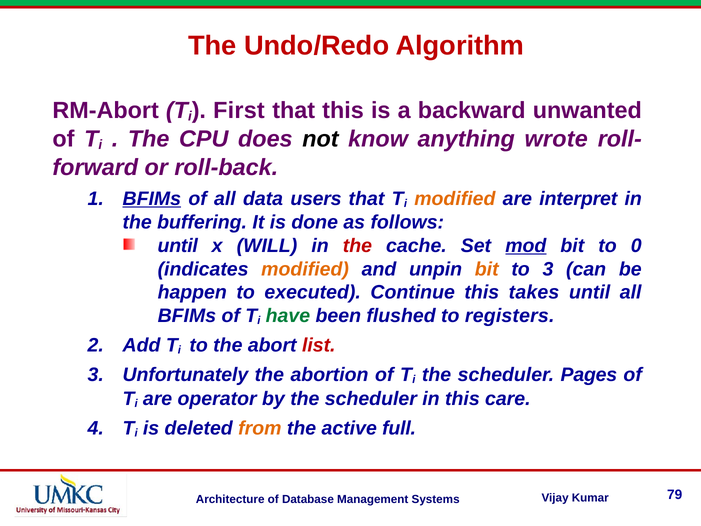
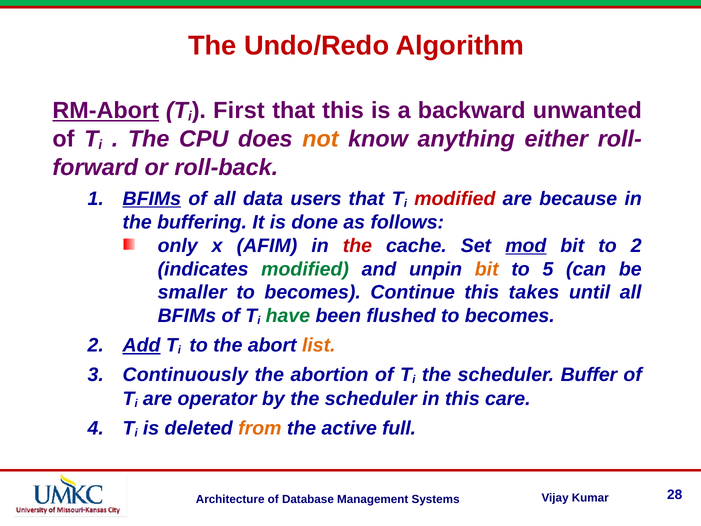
RM-Abort underline: none -> present (106, 111)
not colour: black -> orange (320, 139)
wrote: wrote -> either (556, 139)
modified colour: orange -> red (455, 199)
interpret: interpret -> because (578, 199)
until: until -> only (178, 246)
WILL: WILL -> AFIM (267, 246)
to 0: 0 -> 2 (636, 246)
modified colour: orange -> green (305, 269)
to 3: 3 -> 5 (548, 269)
happen: happen -> smaller (192, 292)
executed: executed -> becomes (313, 292)
flushed to registers: registers -> becomes (510, 316)
Add underline: none -> present (142, 345)
list colour: red -> orange (319, 345)
Unfortunately: Unfortunately -> Continuously (185, 375)
Pages: Pages -> Buffer (589, 375)
79: 79 -> 28 (675, 495)
